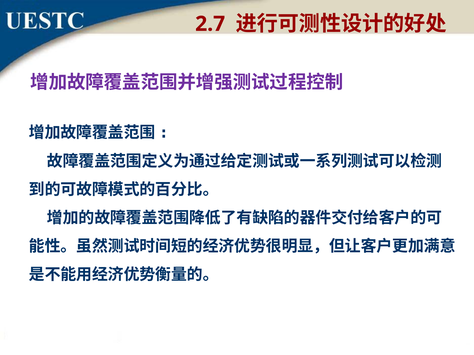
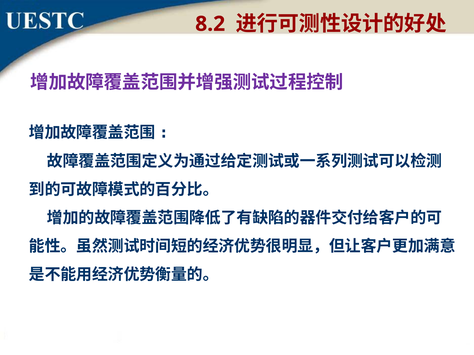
2.7: 2.7 -> 8.2 (210, 24)
